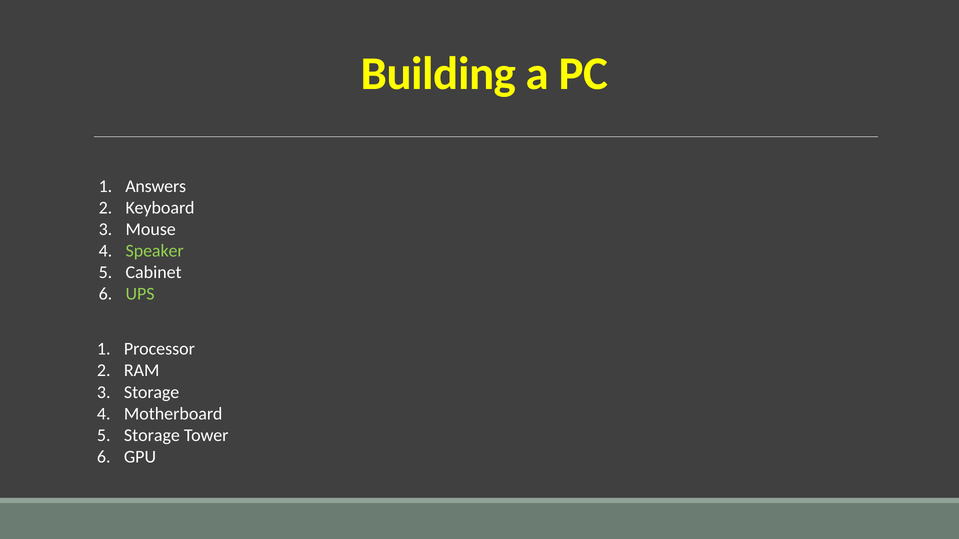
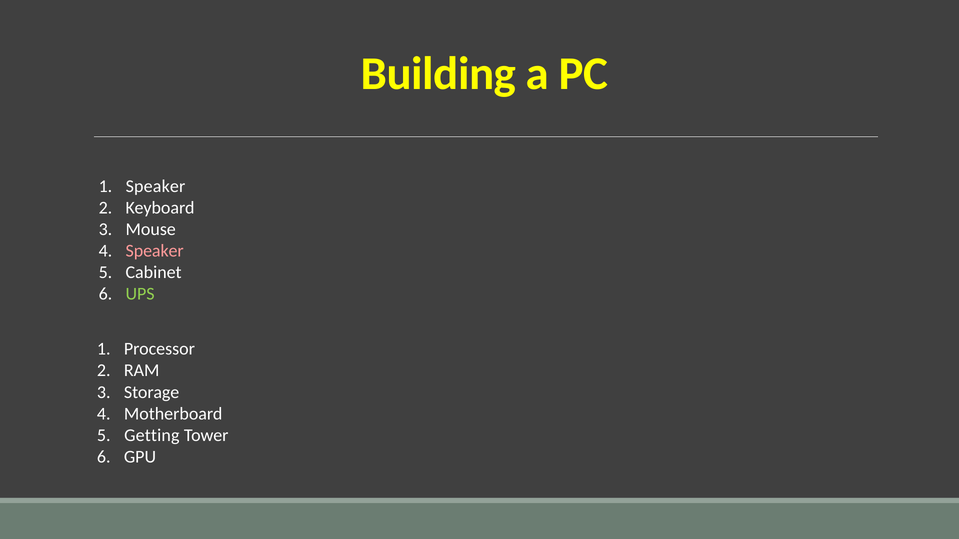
Answers: Answers -> Speaker (156, 186)
Speaker colour: light green -> pink (155, 251)
Storage: Storage -> Getting (152, 436)
